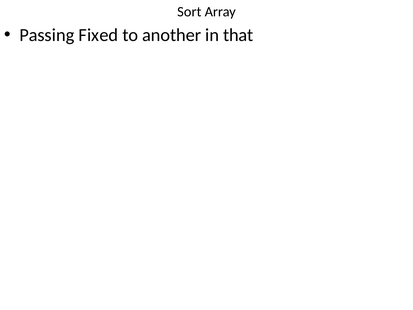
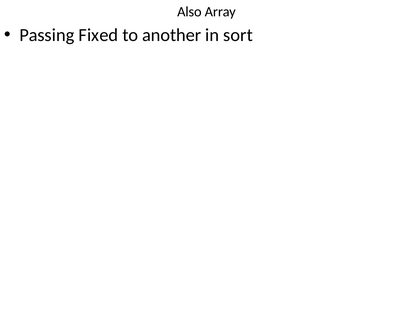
Sort: Sort -> Also (189, 12)
that: that -> sort (238, 35)
